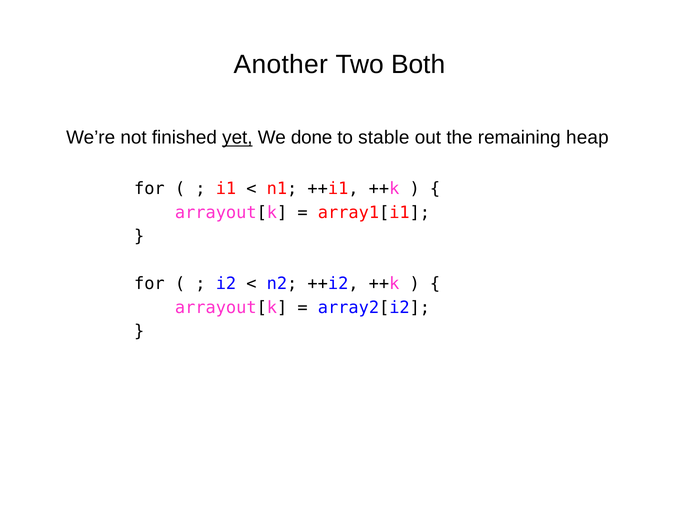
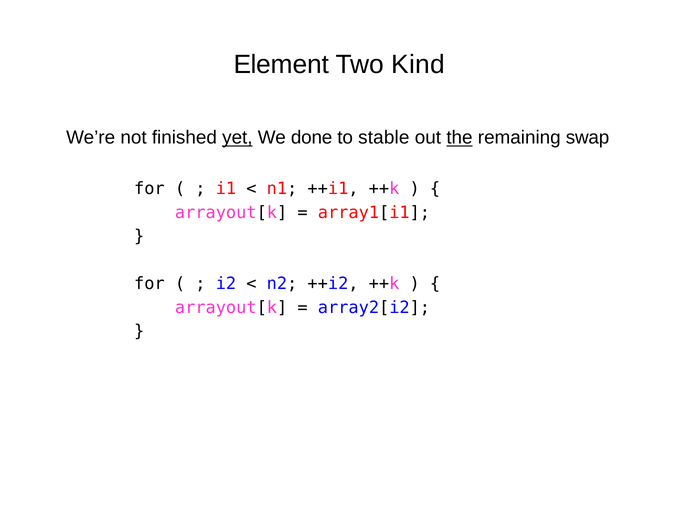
Another: Another -> Element (281, 65)
Both: Both -> Kind (418, 65)
the underline: none -> present (459, 138)
heap: heap -> swap (588, 138)
